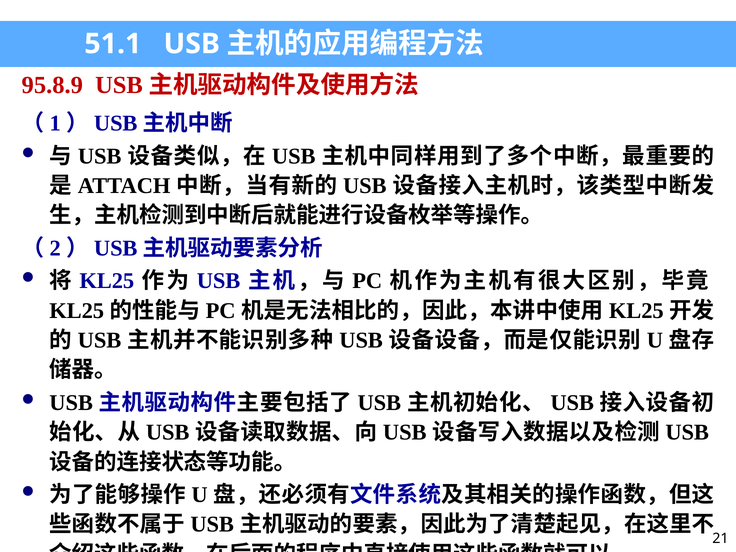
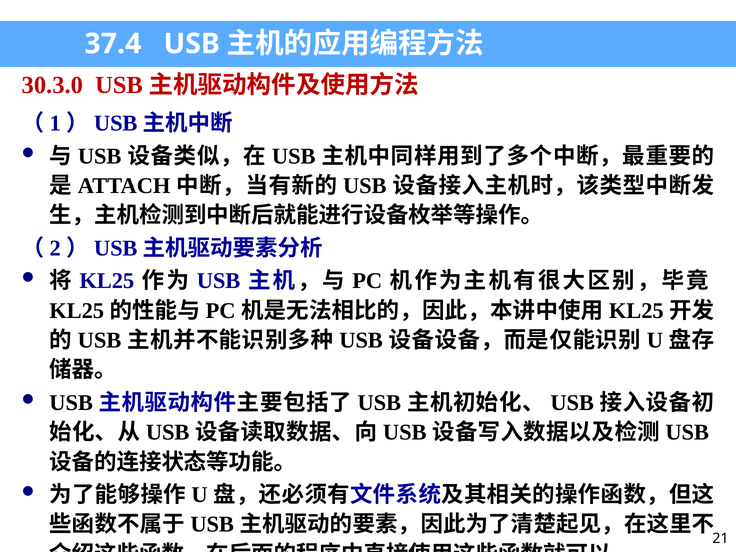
51.1: 51.1 -> 37.4 (113, 44)
95.8.9: 95.8.9 -> 30.3.0 (52, 85)
